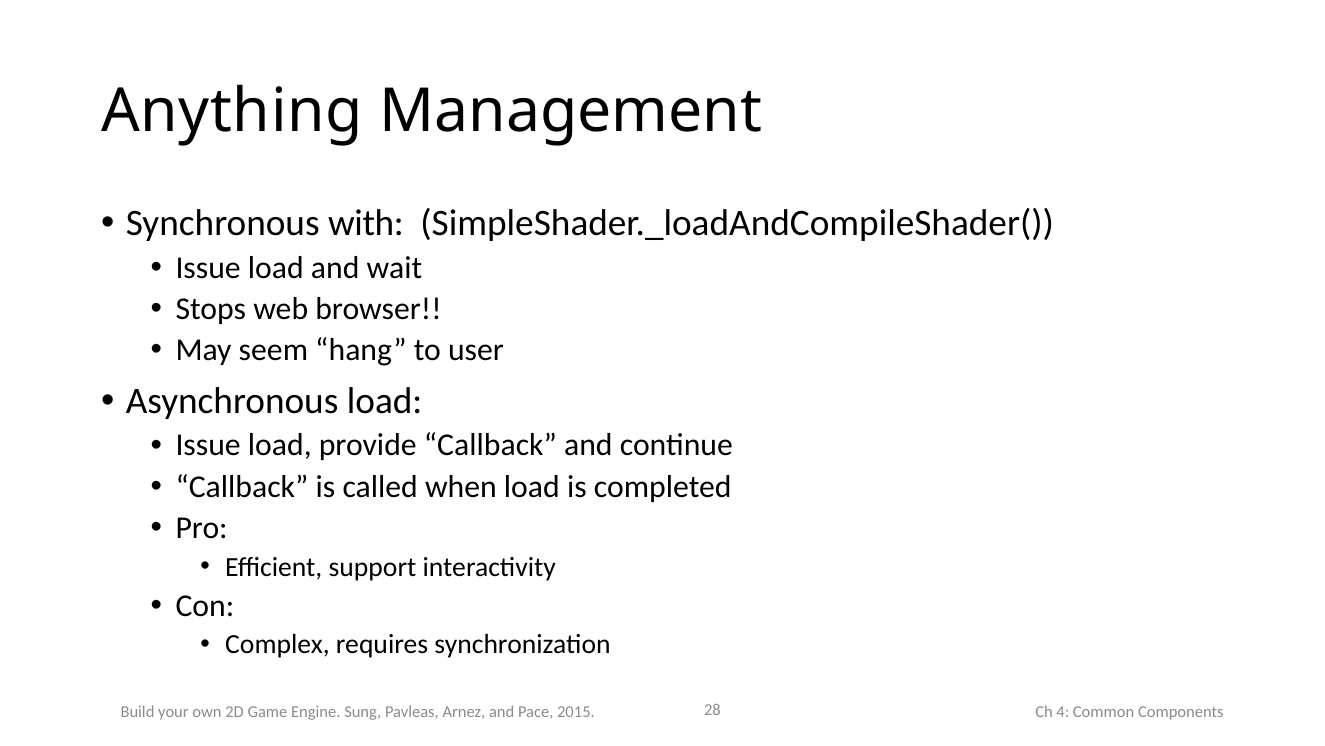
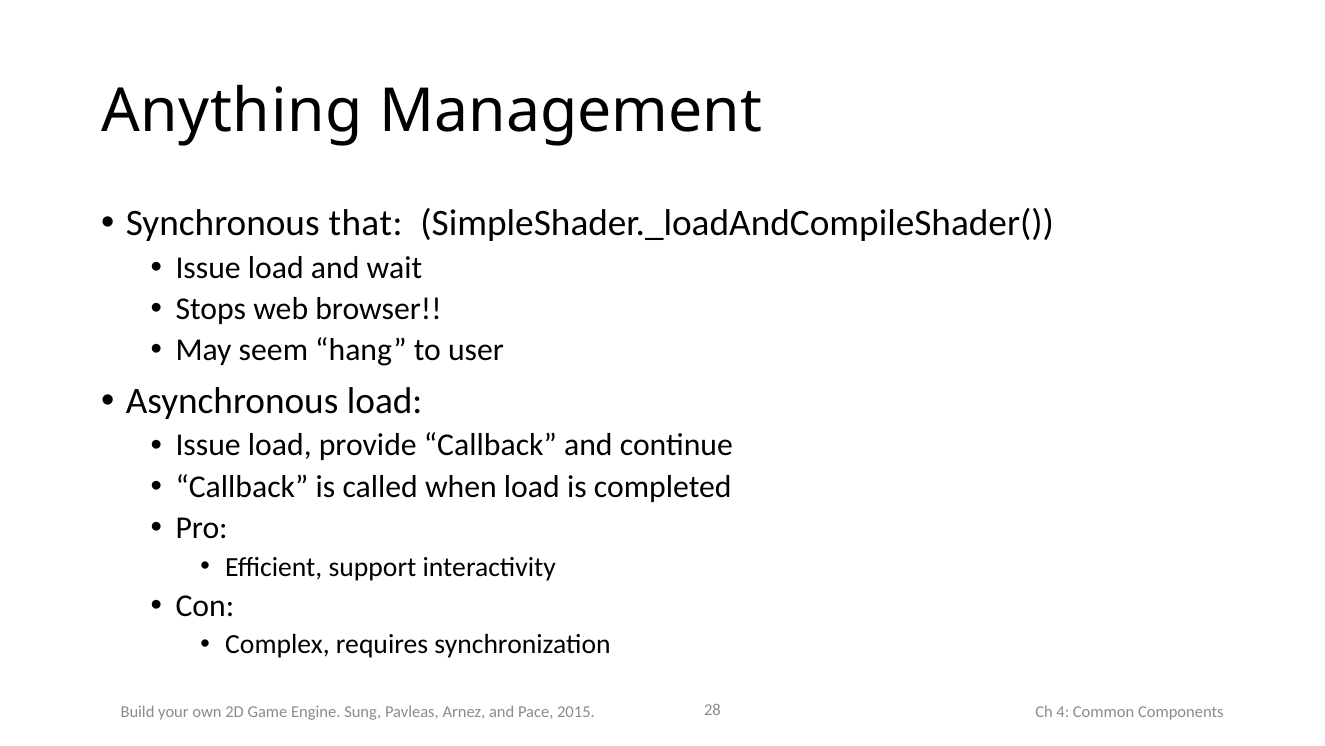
with: with -> that (366, 223)
